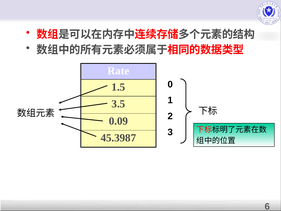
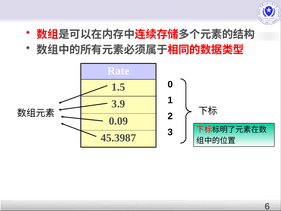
3.5: 3.5 -> 3.9 (118, 104)
